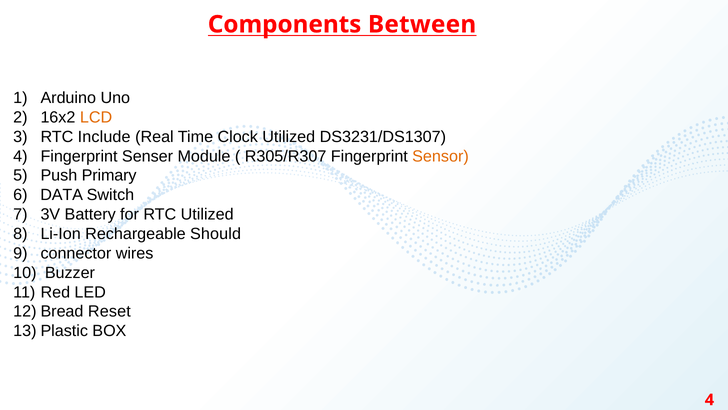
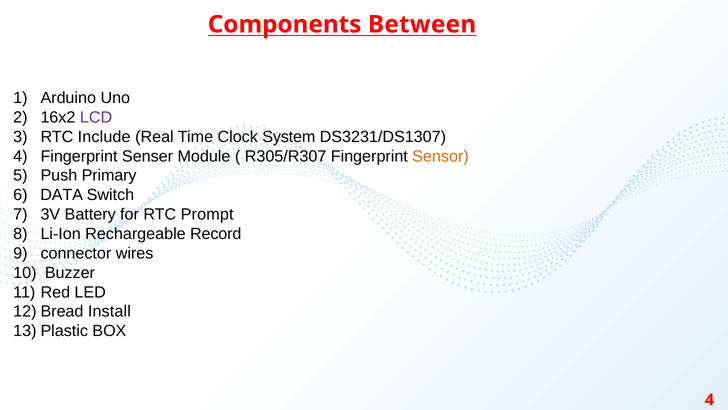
LCD colour: orange -> purple (96, 117)
Clock Utilized: Utilized -> System (289, 137)
RTC Utilized: Utilized -> Prompt (207, 214)
Should: Should -> Record (216, 234)
Reset: Reset -> Install (109, 311)
